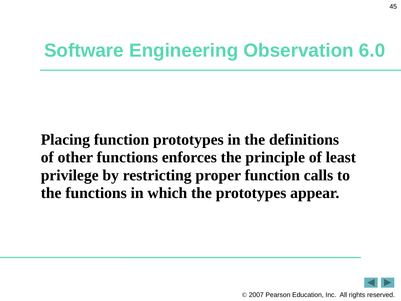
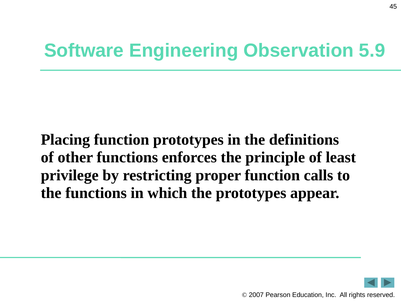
6.0: 6.0 -> 5.9 (372, 50)
